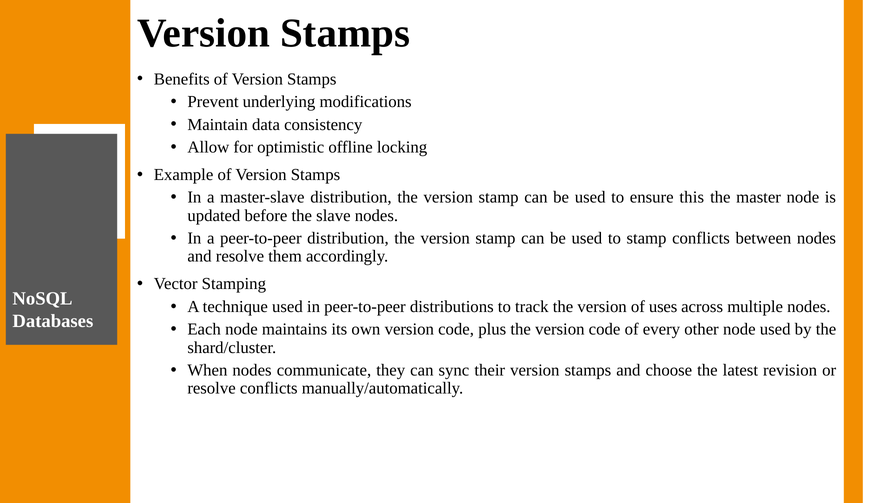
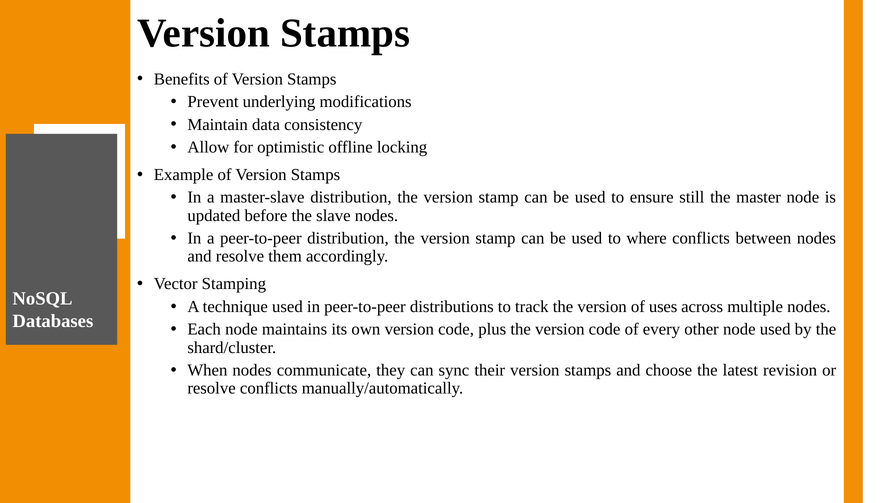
this: this -> still (692, 198)
to stamp: stamp -> where (647, 239)
